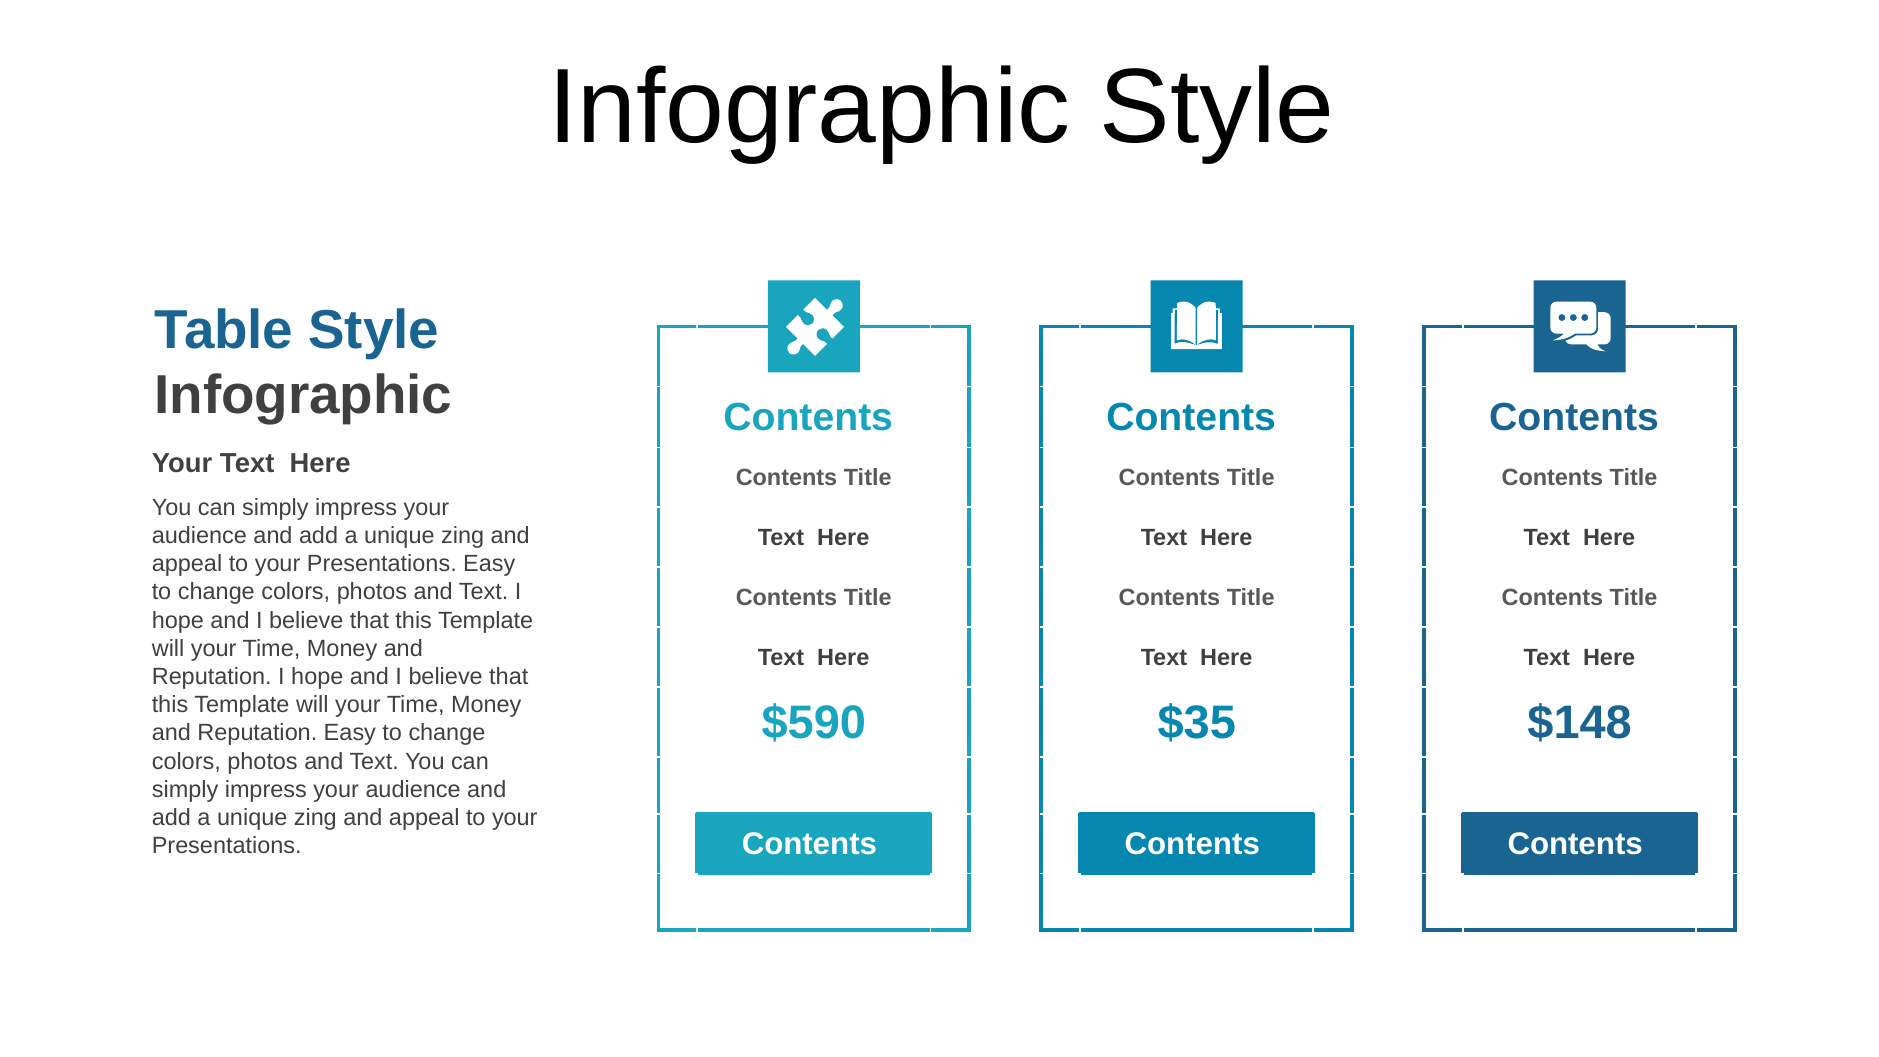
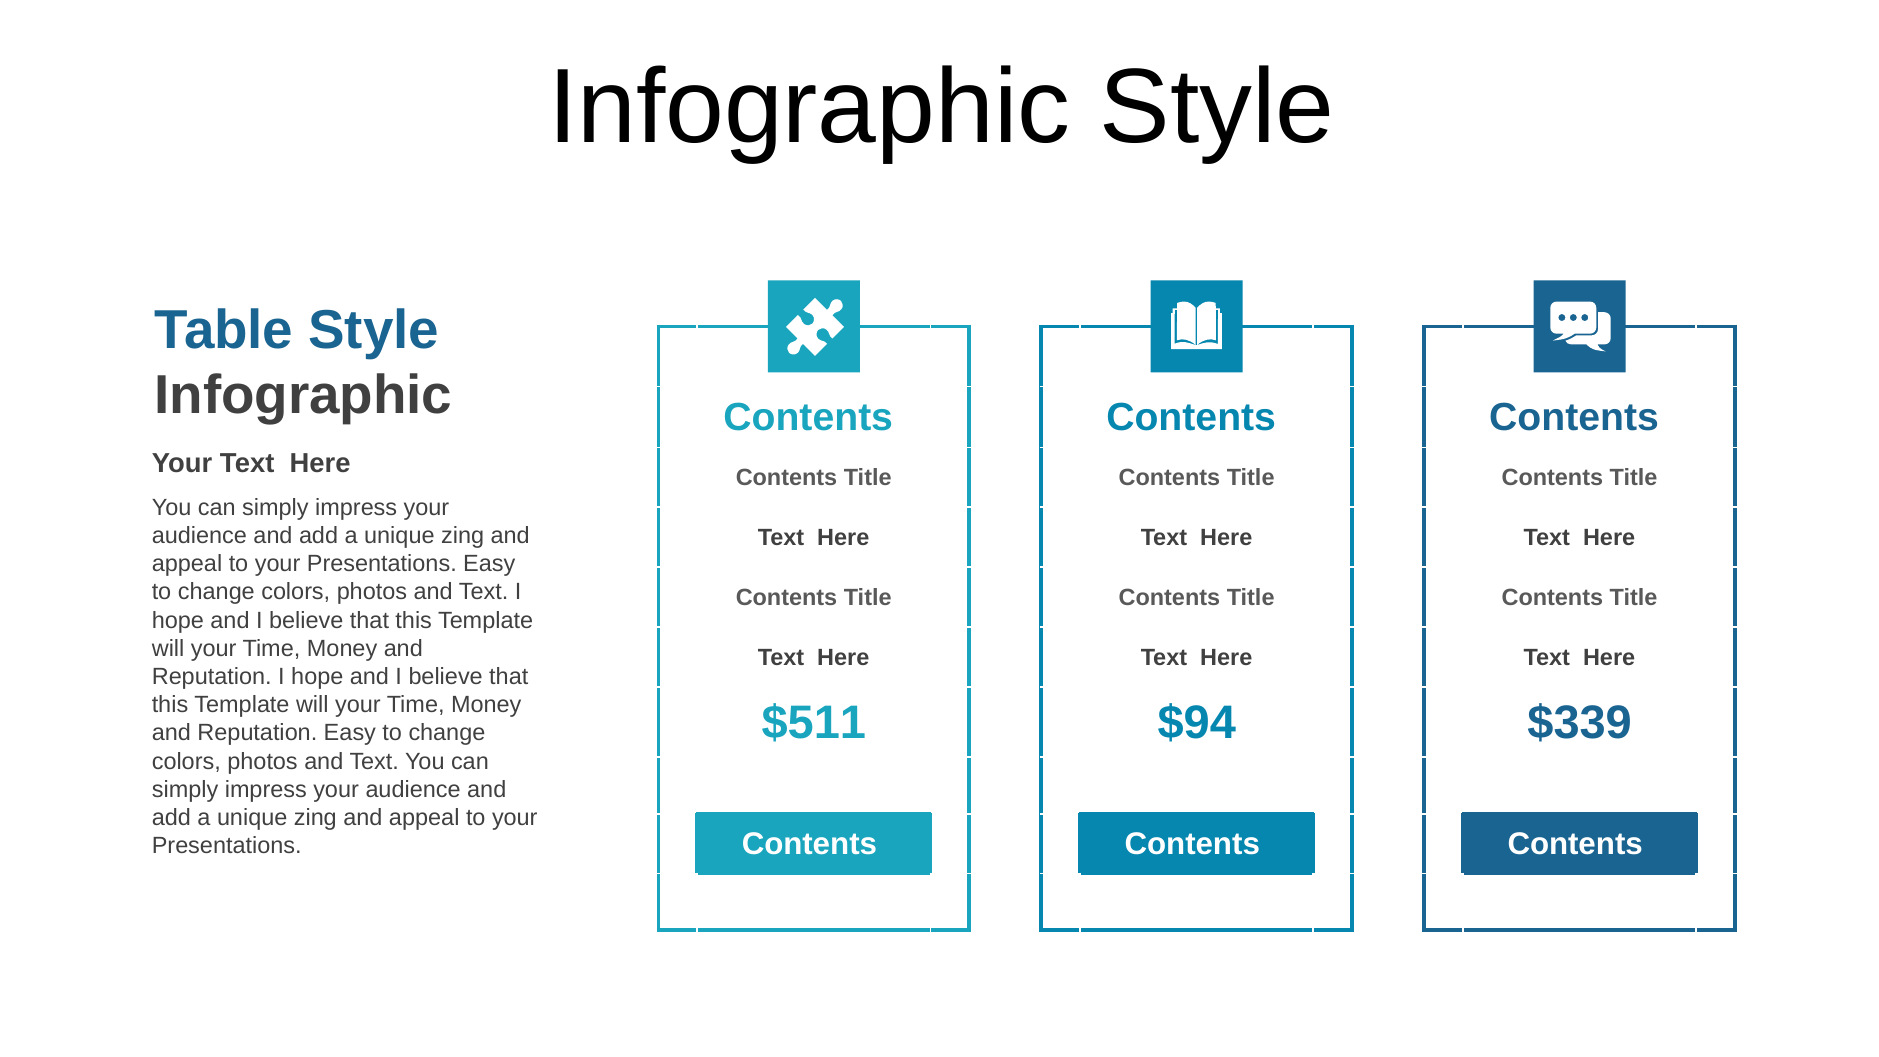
$590: $590 -> $511 (814, 723)
$35: $35 -> $94 (1197, 723)
$148: $148 -> $339 (1580, 723)
